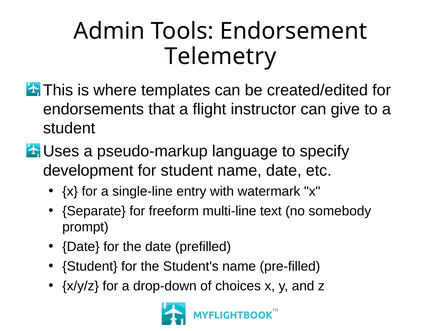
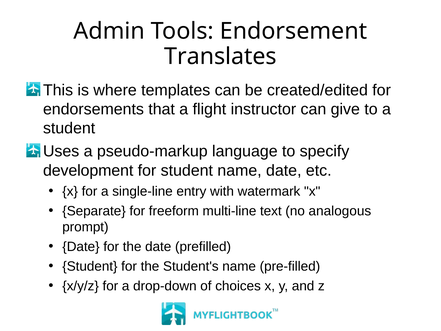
Telemetry: Telemetry -> Translates (221, 56)
somebody: somebody -> analogous (340, 211)
